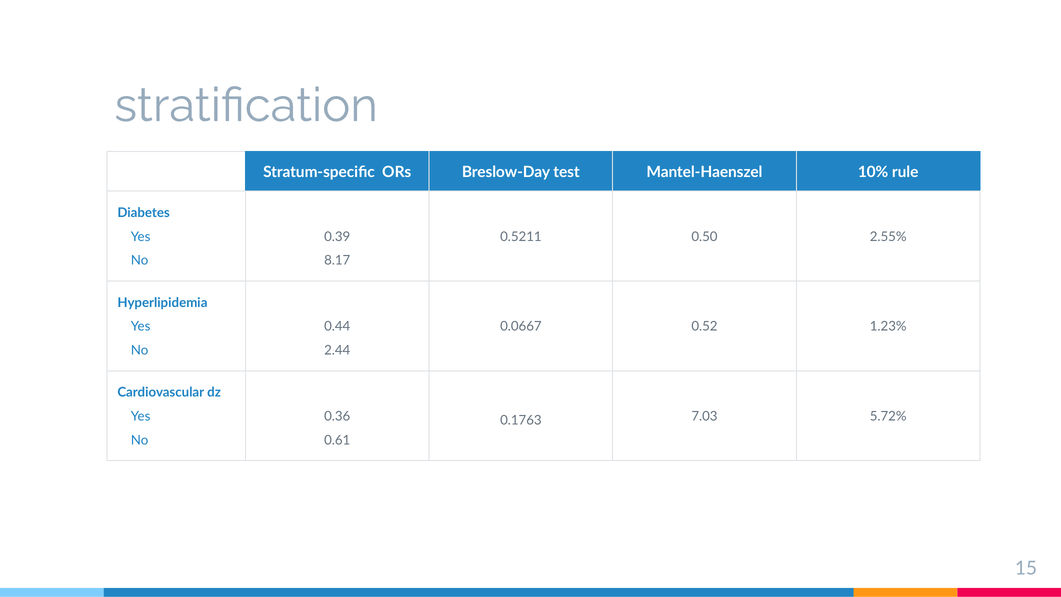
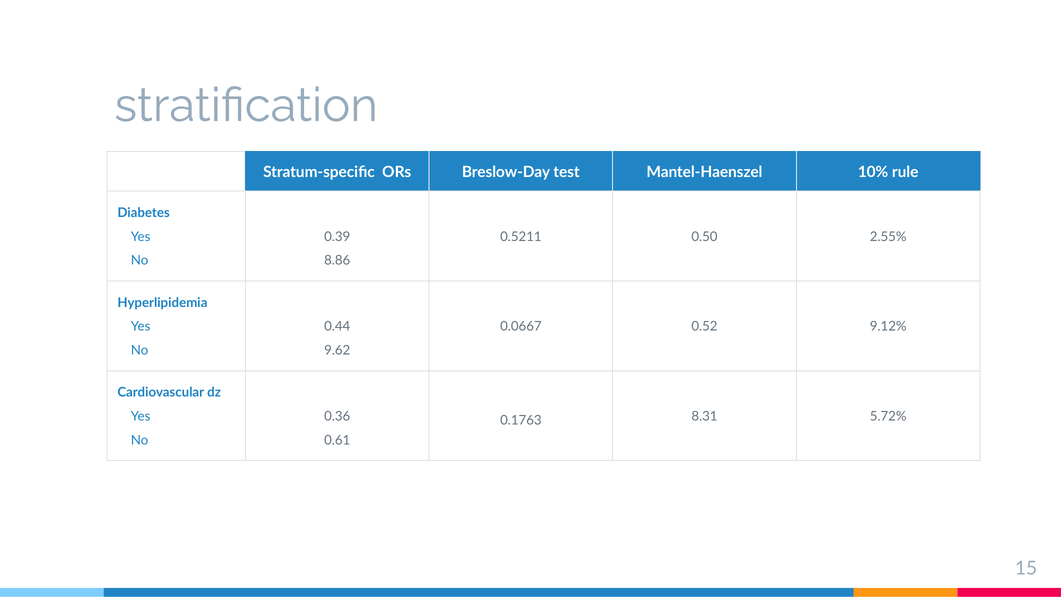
8.17: 8.17 -> 8.86 (337, 261)
1.23%: 1.23% -> 9.12% (888, 326)
2.44: 2.44 -> 9.62 (337, 350)
7.03: 7.03 -> 8.31 (705, 416)
